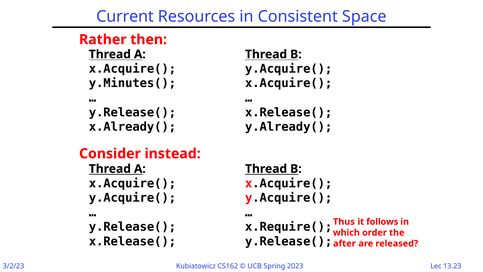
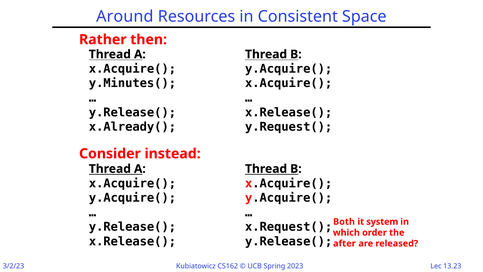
Current: Current -> Around (125, 16)
y.Already(: y.Already( -> y.Request( (289, 127)
Thus: Thus -> Both (344, 221)
follows: follows -> system (382, 221)
x.Require(: x.Require( -> x.Request( (289, 227)
